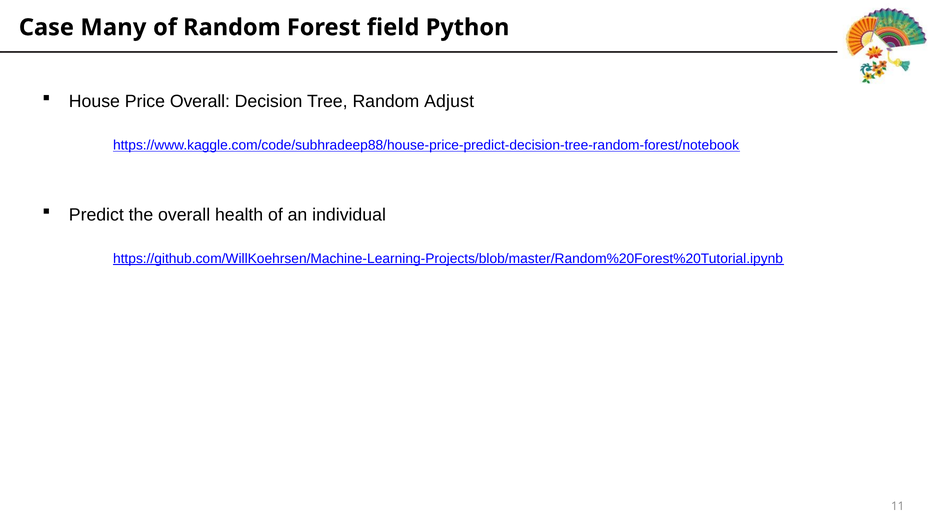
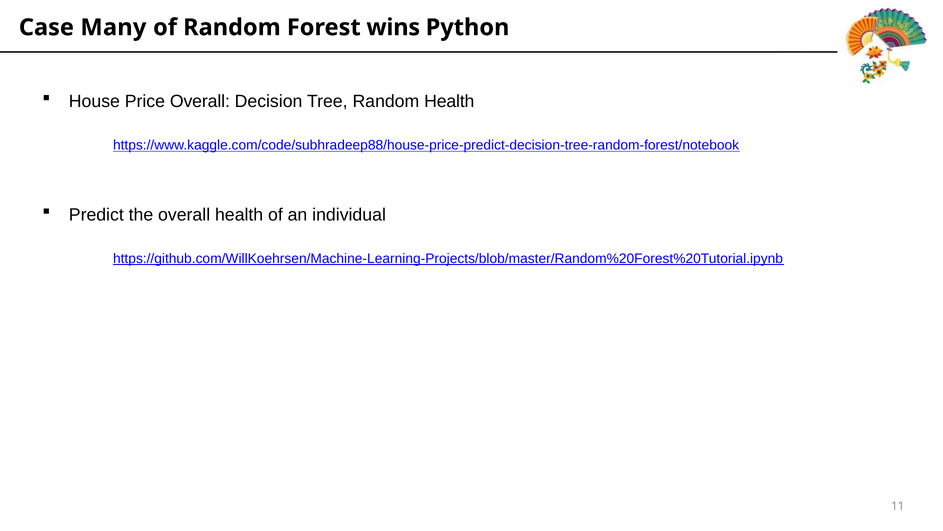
field: field -> wins (393, 27)
Random Adjust: Adjust -> Health (449, 101)
